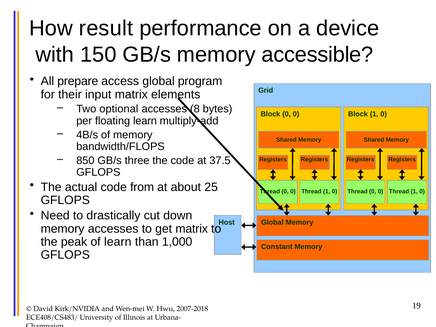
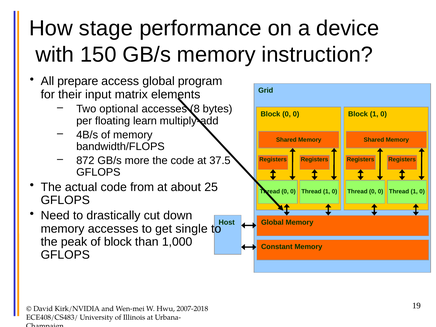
result: result -> stage (106, 28)
accessible: accessible -> instruction (317, 55)
850: 850 -> 872 (85, 160)
three: three -> more (137, 160)
get matrix: matrix -> single (192, 229)
of learn: learn -> block (118, 242)
